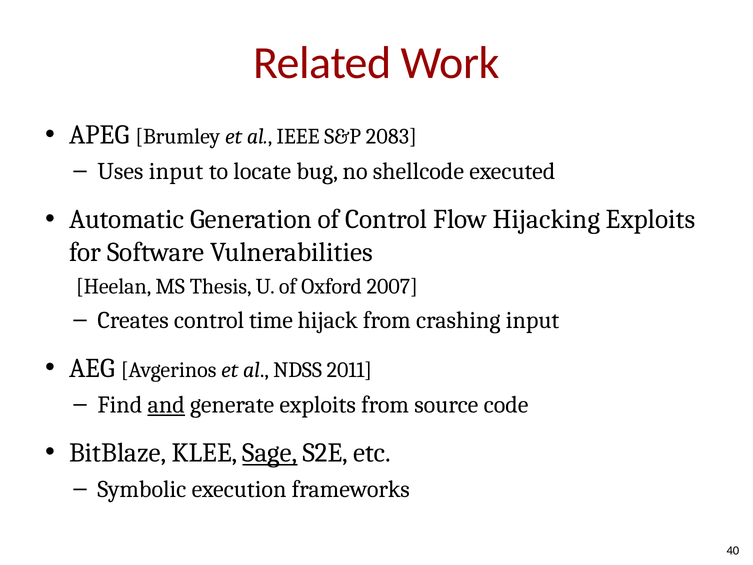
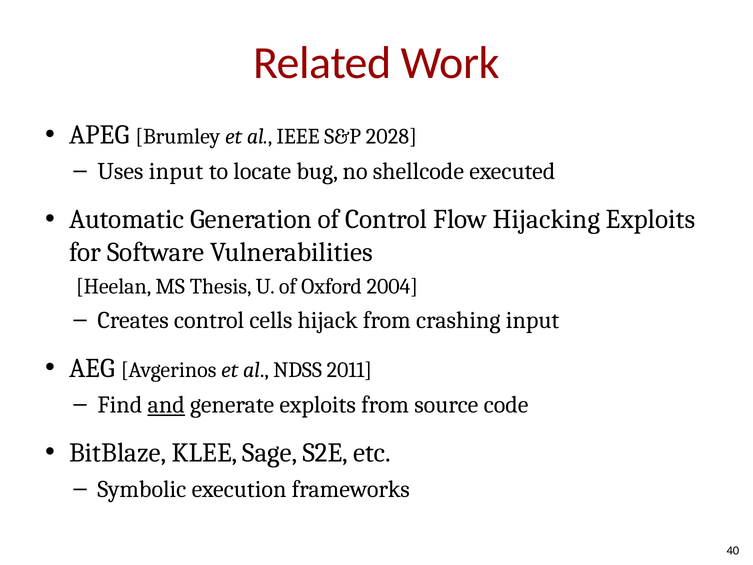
2083: 2083 -> 2028 (391, 137)
2007: 2007 -> 2004 (392, 287)
time: time -> cells (271, 320)
Sage underline: present -> none (270, 453)
